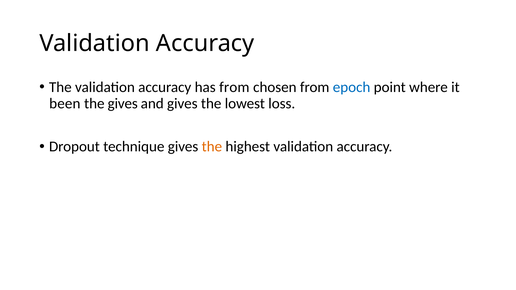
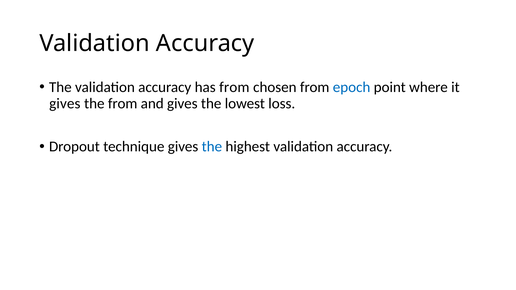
been: been -> gives (65, 103)
the gives: gives -> from (123, 103)
the colour: orange -> blue (212, 147)
